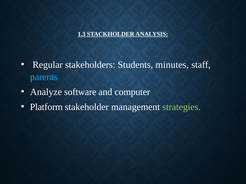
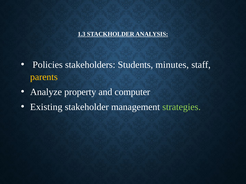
Regular: Regular -> Policies (48, 65)
parents colour: light blue -> yellow (44, 77)
software: software -> property (80, 92)
Platform: Platform -> Existing (46, 107)
